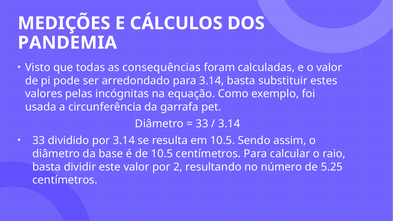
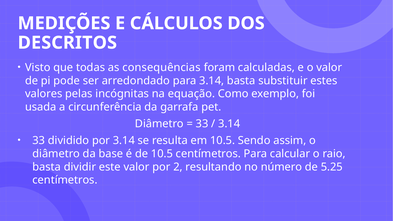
PANDEMIA: PANDEMIA -> DESCRITOS (67, 43)
